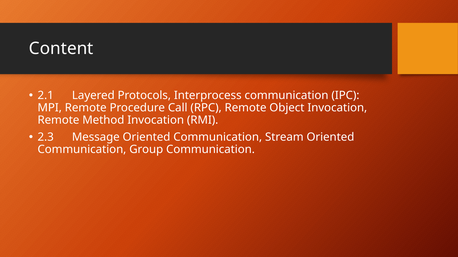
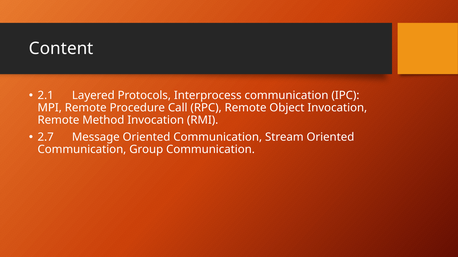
2.3: 2.3 -> 2.7 (46, 137)
